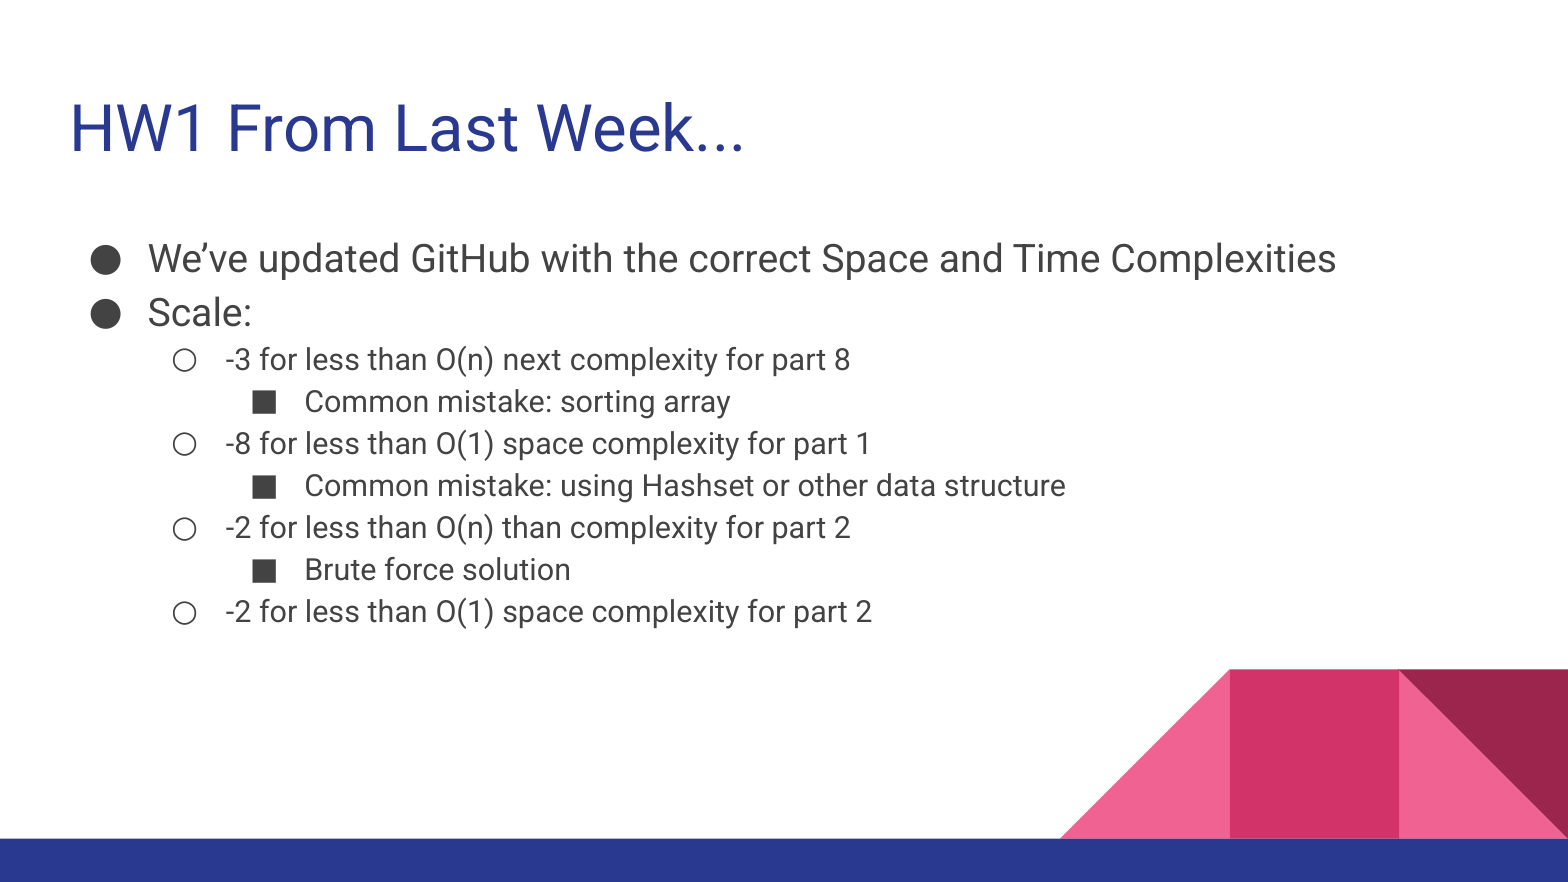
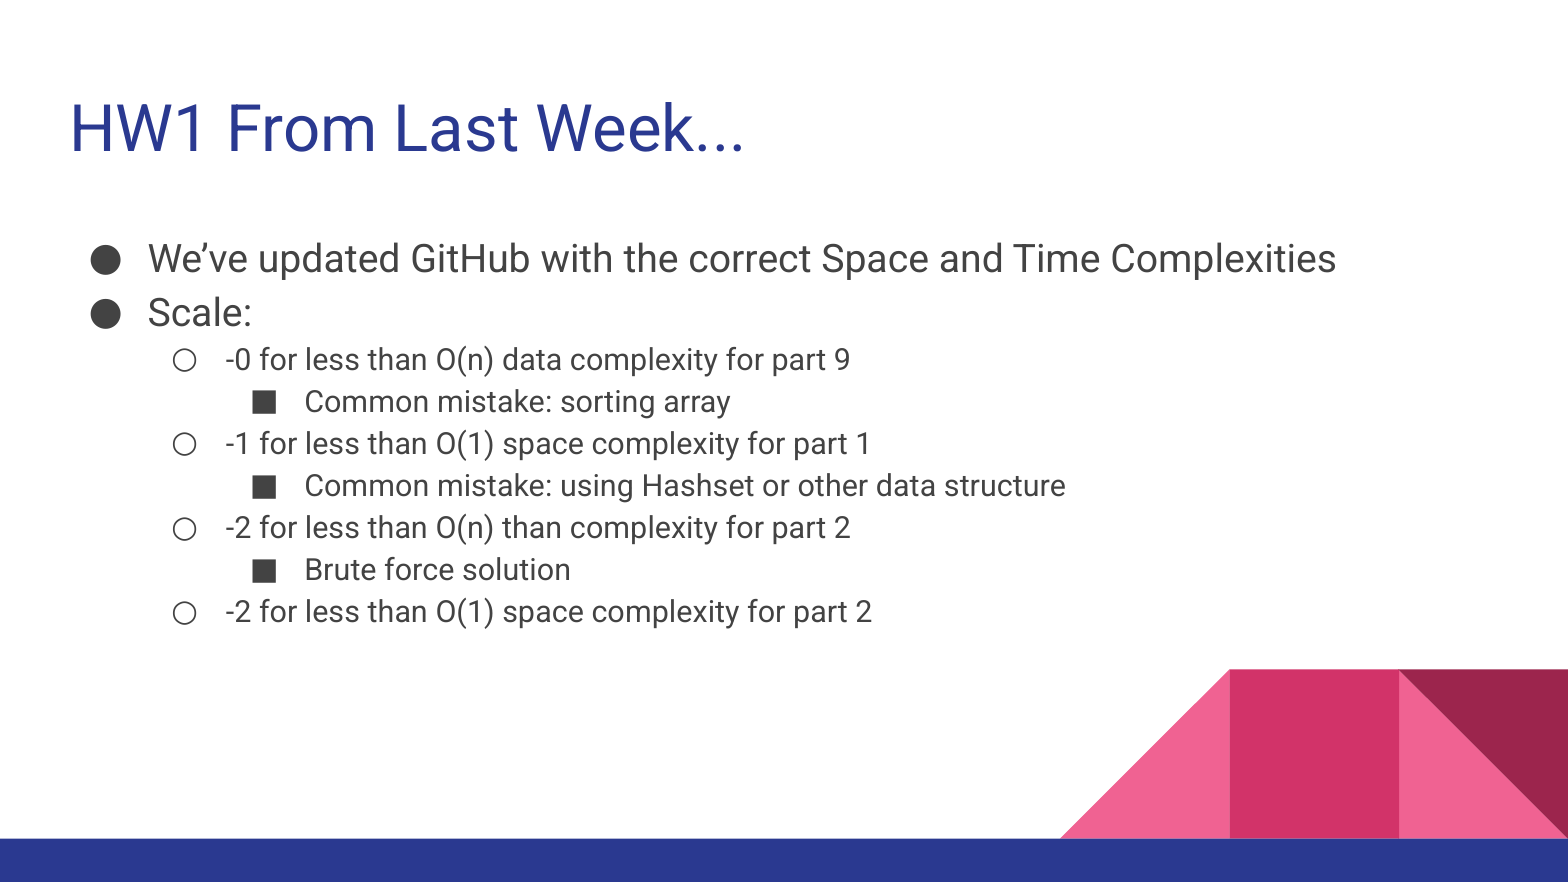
-3: -3 -> -0 (239, 361)
O(n next: next -> data (532, 361)
8: 8 -> 9 (842, 361)
-8: -8 -> -1 (239, 445)
